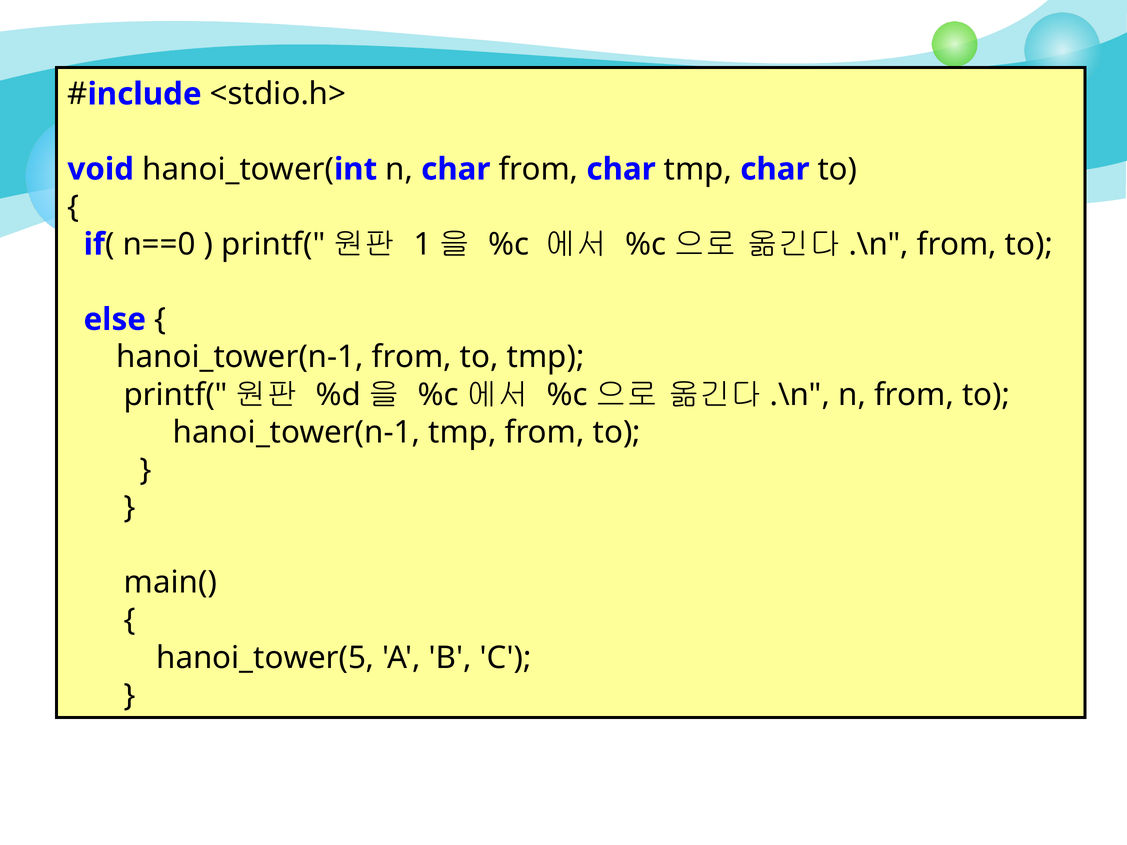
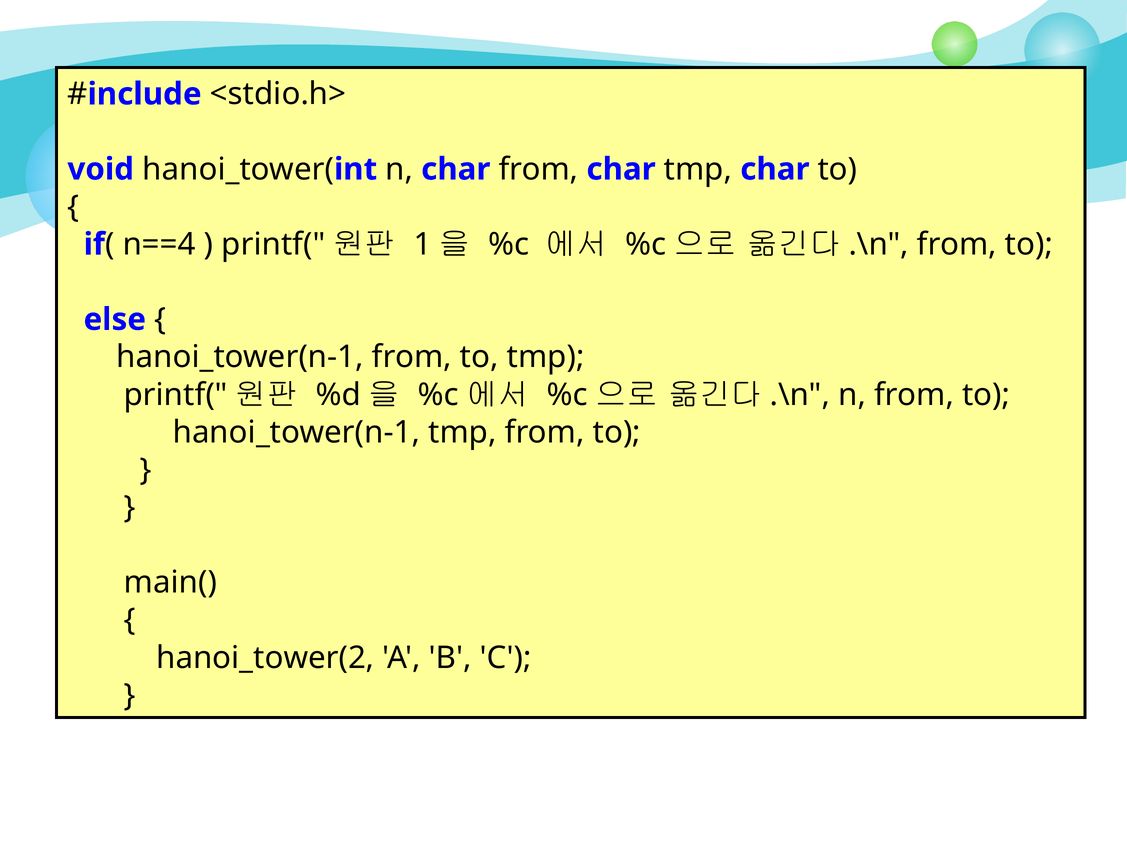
n==0: n==0 -> n==4 (159, 244)
hanoi_tower(5: hanoi_tower(5 -> hanoi_tower(2 (265, 658)
